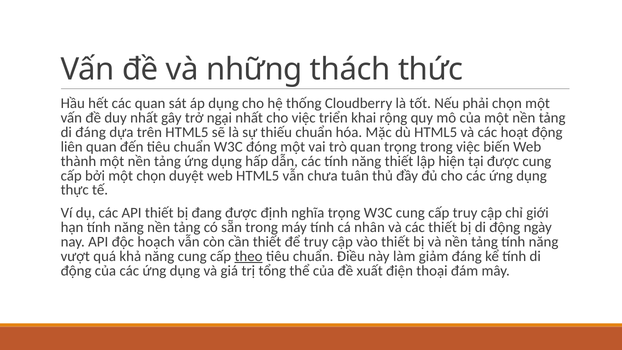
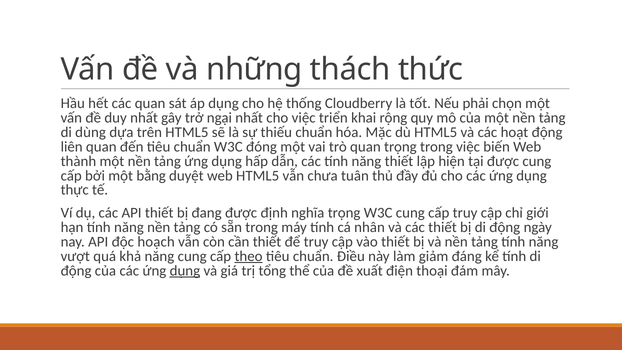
di đáng: đáng -> dùng (91, 132)
một chọn: chọn -> bằng (151, 176)
dụng underline: none -> present (185, 271)
